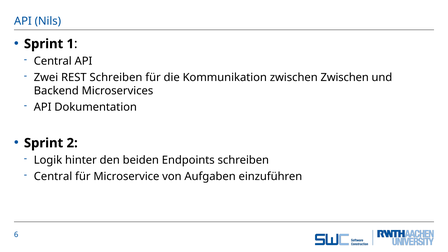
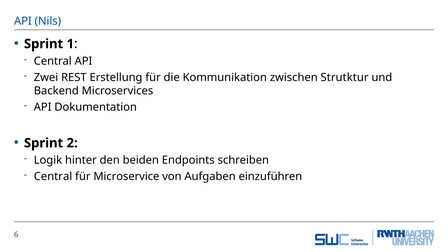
REST Schreiben: Schreiben -> Erstellung (116, 77)
zwischen Zwischen: Zwischen -> Strutktur (345, 77)
